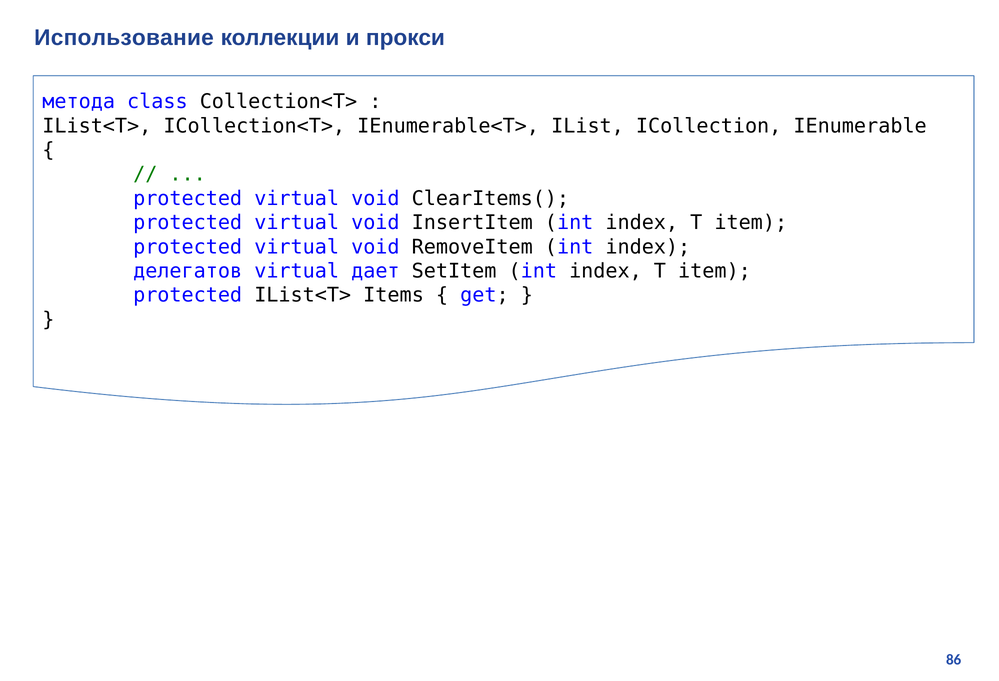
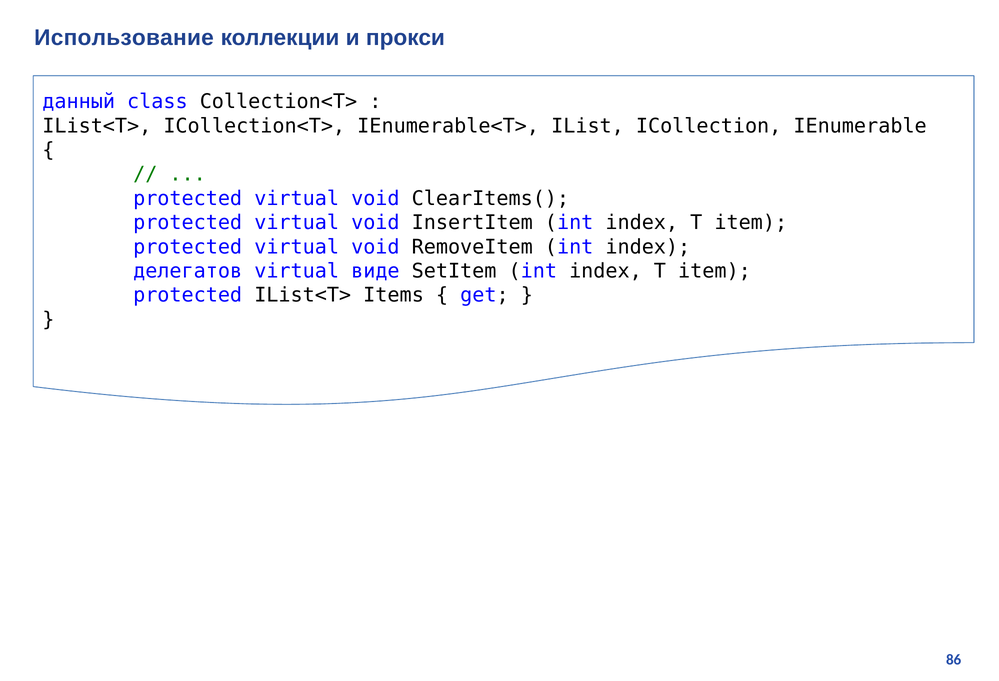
метода: метода -> данный (79, 102)
дает: дает -> виде (375, 271)
